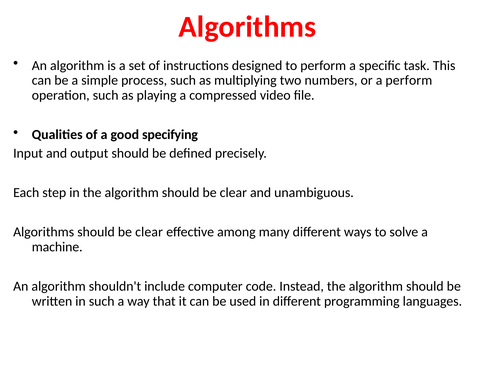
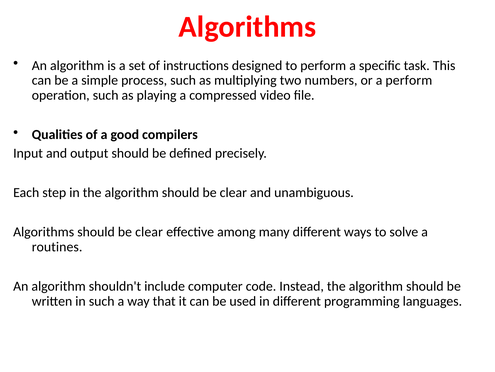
specifying: specifying -> compilers (170, 134)
machine: machine -> routines (57, 246)
